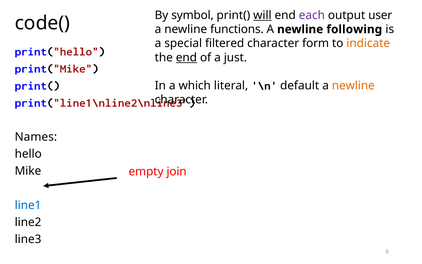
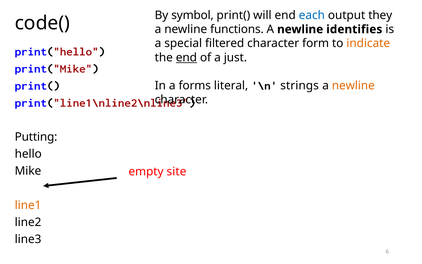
will underline: present -> none (262, 15)
each colour: purple -> blue (312, 15)
user: user -> they (380, 15)
following: following -> identifies (354, 29)
which: which -> forms (195, 86)
default: default -> strings (300, 86)
Names: Names -> Putting (36, 137)
join: join -> site (176, 171)
line1 colour: blue -> orange (28, 205)
